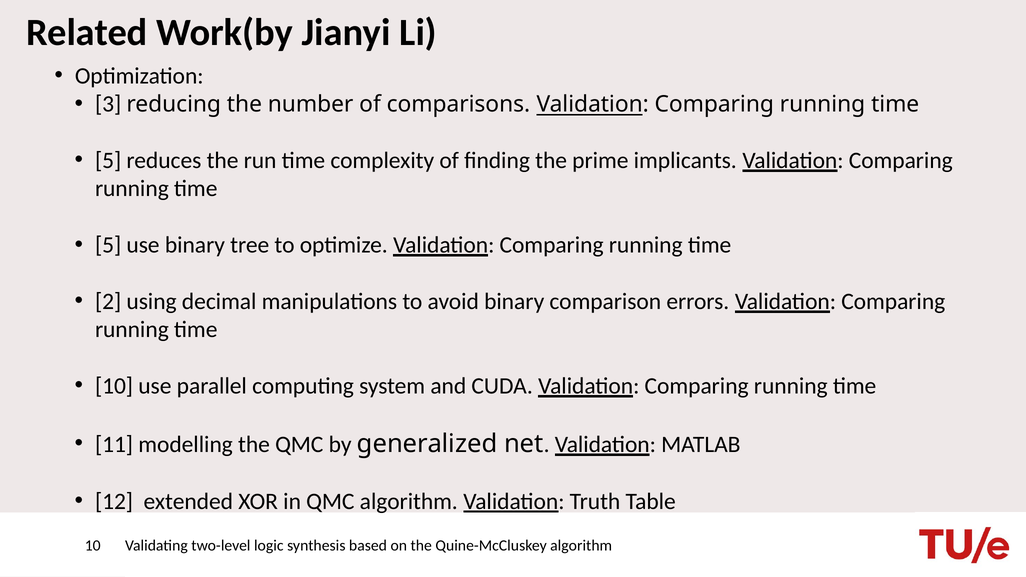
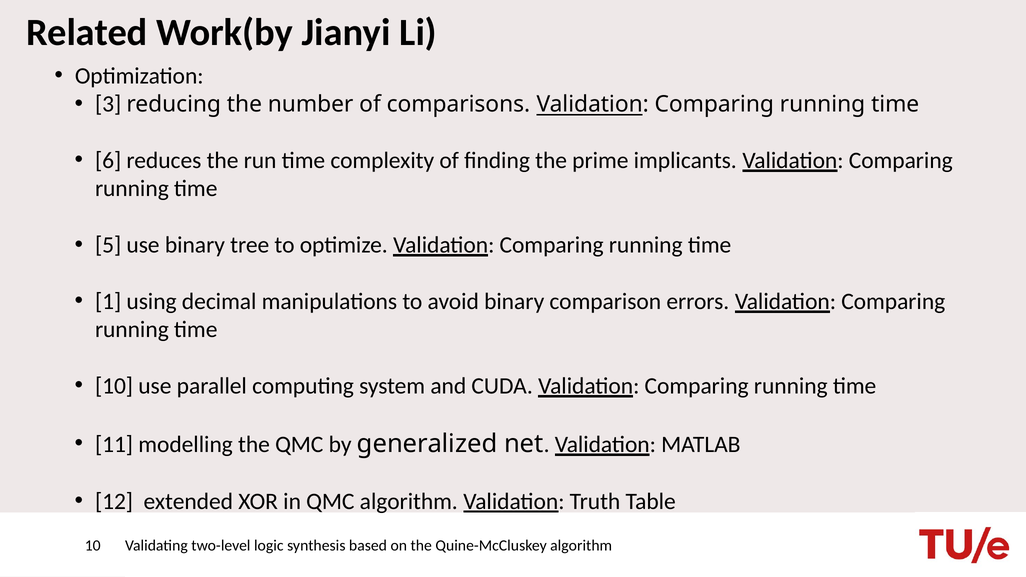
5: 5 -> 6 (108, 161)
2: 2 -> 1 (108, 302)
